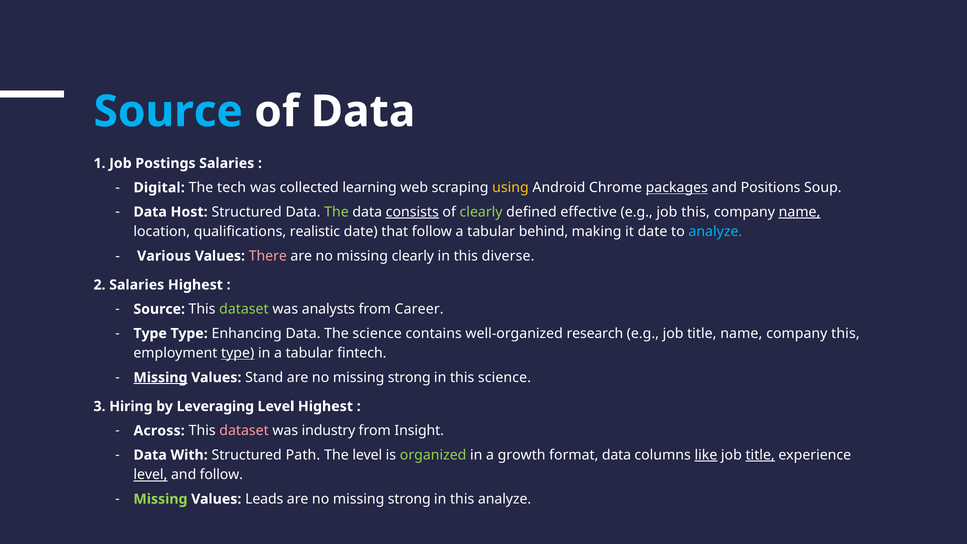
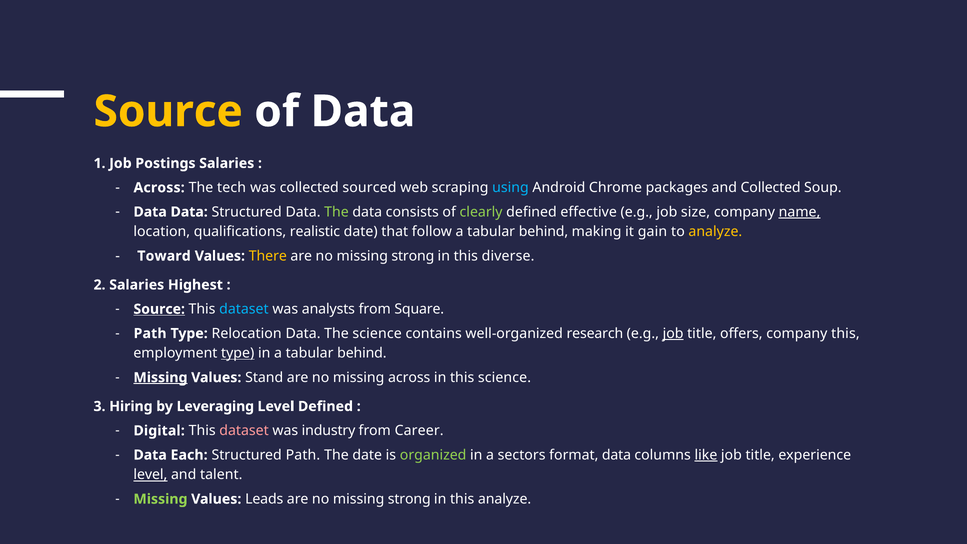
Source colour: light blue -> yellow (168, 112)
Digital: Digital -> Across (159, 188)
learning: learning -> sourced (369, 188)
using colour: yellow -> light blue (510, 188)
packages underline: present -> none (677, 188)
and Positions: Positions -> Collected (771, 188)
Data Host: Host -> Data (189, 212)
consists underline: present -> none (412, 212)
job this: this -> size (696, 212)
it date: date -> gain (652, 232)
analyze colour: light blue -> yellow (715, 232)
Various: Various -> Toward (164, 256)
There colour: pink -> yellow (268, 256)
clearly: clearly -> strong (413, 256)
Source underline: none -> present (159, 309)
dataset colour: light green -> light blue (244, 309)
Career: Career -> Square (419, 309)
Type: Type -> Path (150, 333)
Enhancing: Enhancing -> Relocation (247, 333)
job underline: none -> present (673, 333)
title name: name -> offers (741, 333)
in a tabular fintech: fintech -> behind (362, 353)
strong: strong -> across (409, 377)
Level Highest: Highest -> Defined (325, 406)
Across: Across -> Digital (159, 431)
Insight: Insight -> Career (419, 431)
With: With -> Each (189, 455)
The level: level -> date (367, 455)
growth: growth -> sectors (522, 455)
title underline: present -> none (760, 455)
and follow: follow -> talent (221, 475)
